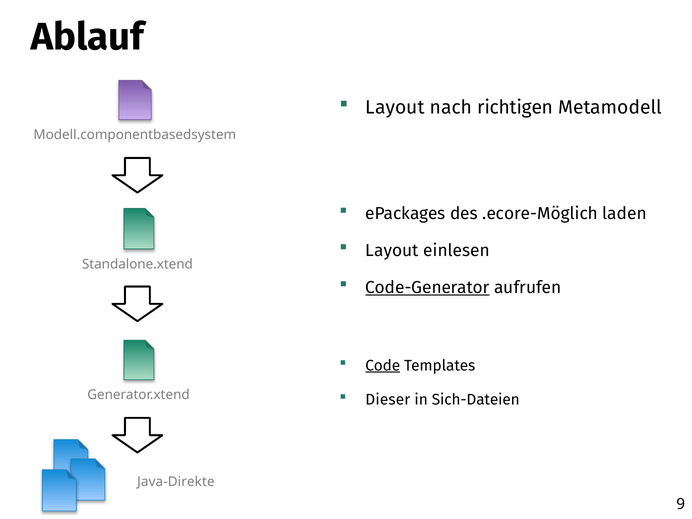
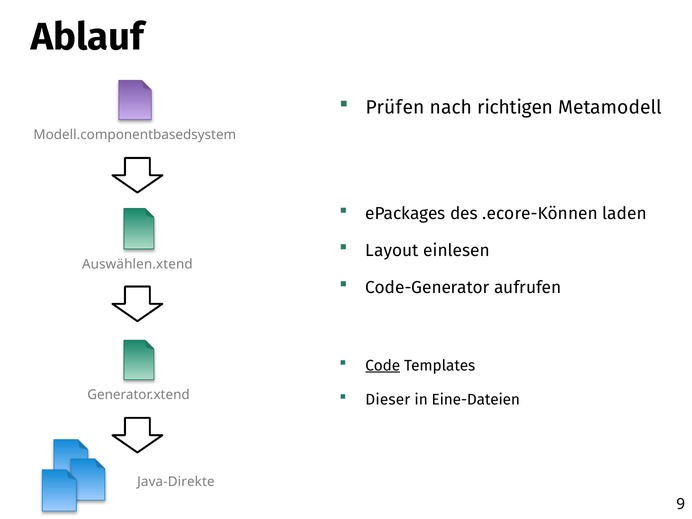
Layout: Layout -> Prüfen (395, 107)
.ecore-Möglich: .ecore-Möglich -> .ecore-Können (540, 214)
Standalone.xtend: Standalone.xtend -> Auswählen.xtend (137, 264)
Code-Generator underline: present -> none (427, 287)
Sich-Dateien: Sich-Dateien -> Eine-Dateien (476, 400)
